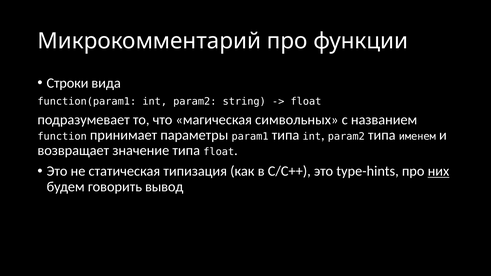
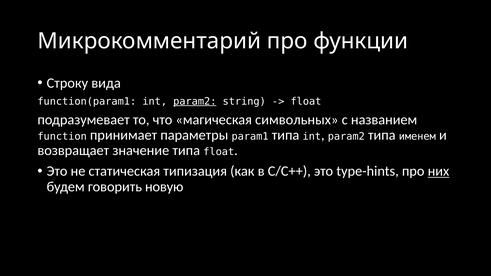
Строки: Строки -> Строку (67, 83)
param2 underline: none -> present (195, 101)
вывод: вывод -> новую (164, 187)
